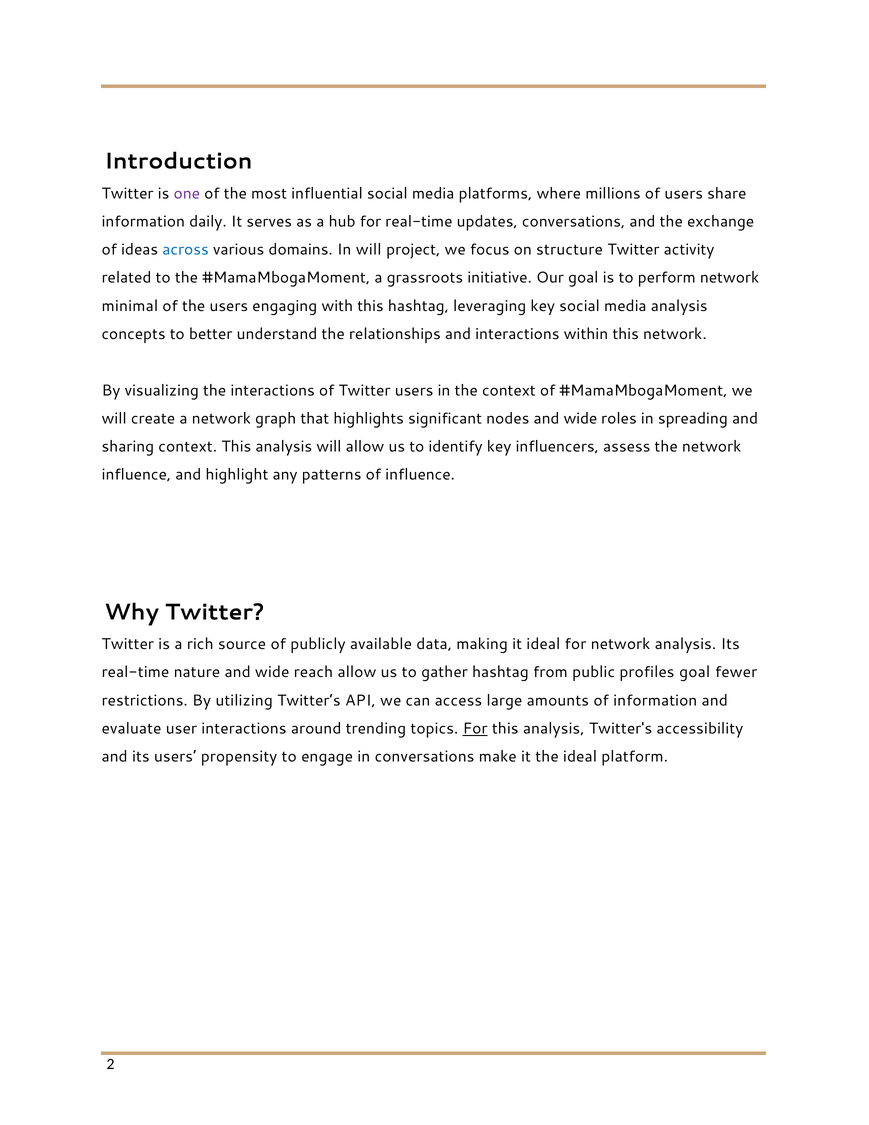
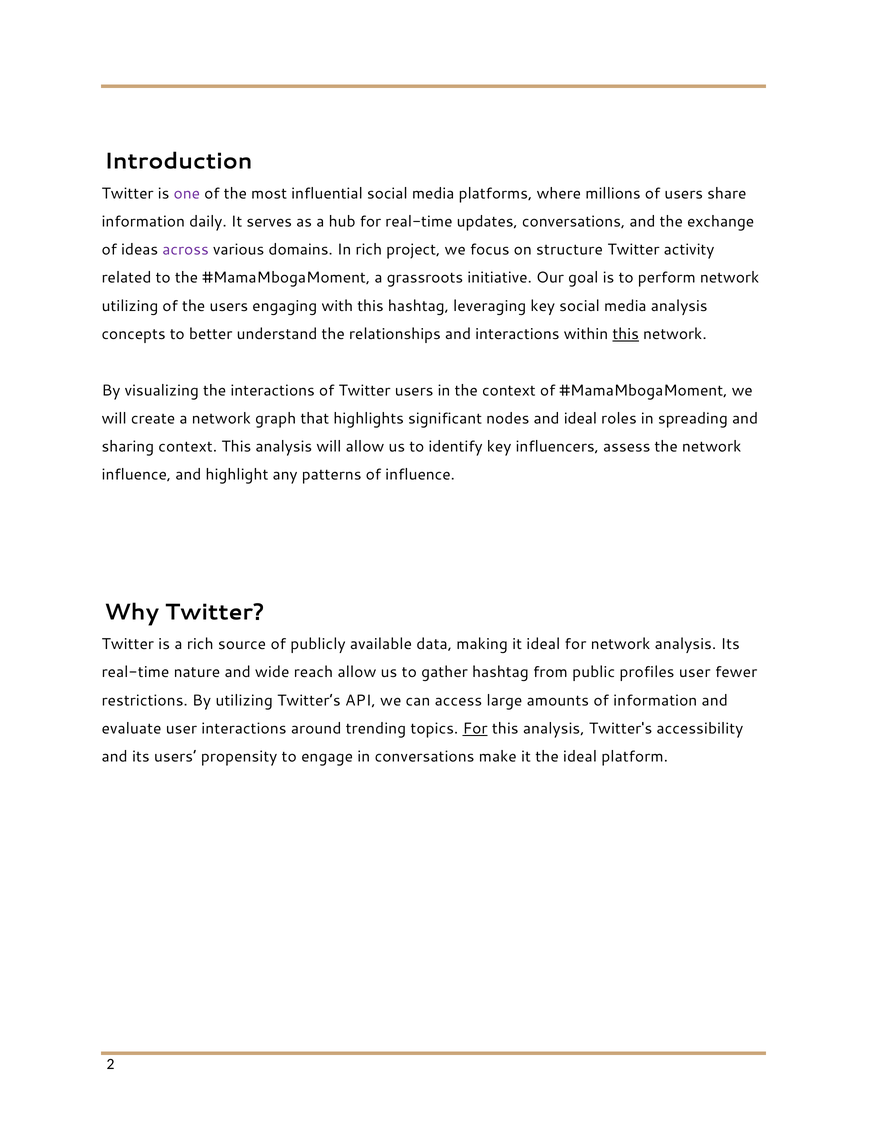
across colour: blue -> purple (186, 250)
In will: will -> rich (369, 250)
minimal: minimal -> utilizing (130, 306)
this underline: none -> present (626, 334)
nodes and wide: wide -> ideal (580, 418)
profiles goal: goal -> user (695, 672)
